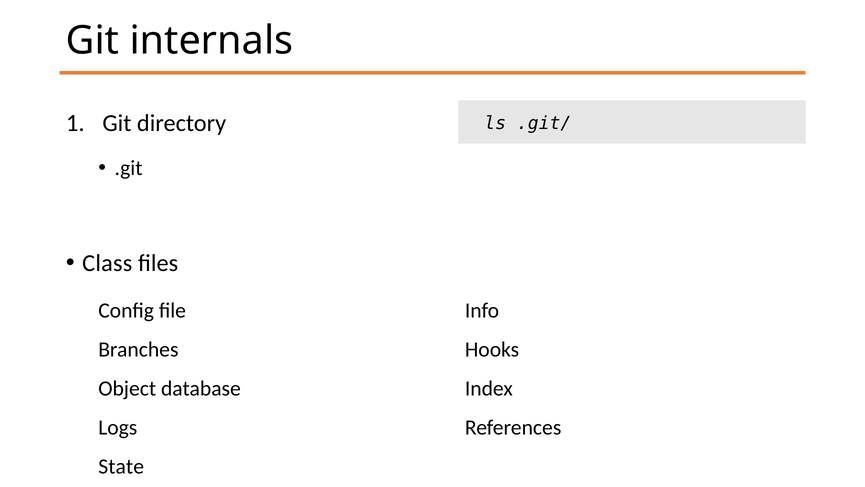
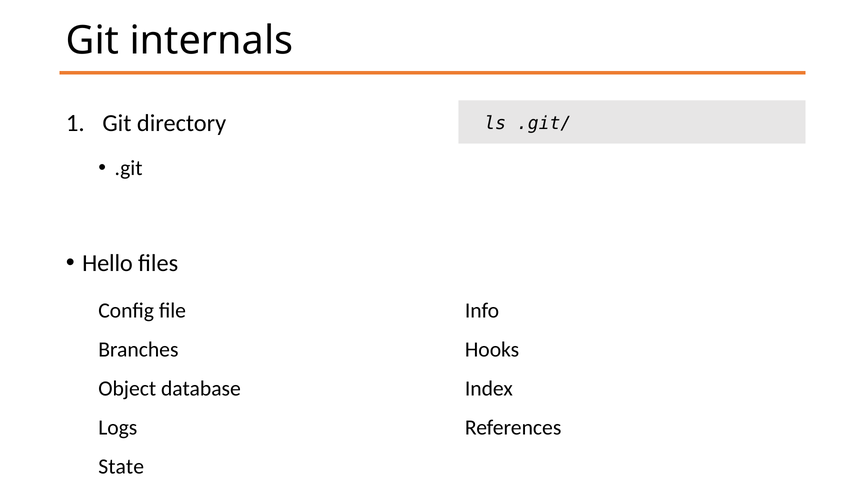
Class: Class -> Hello (107, 263)
